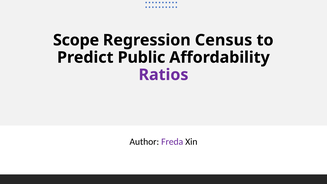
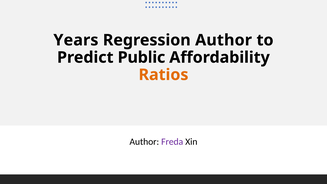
Scope: Scope -> Years (76, 40)
Regression Census: Census -> Author (224, 40)
Ratios colour: purple -> orange (163, 75)
